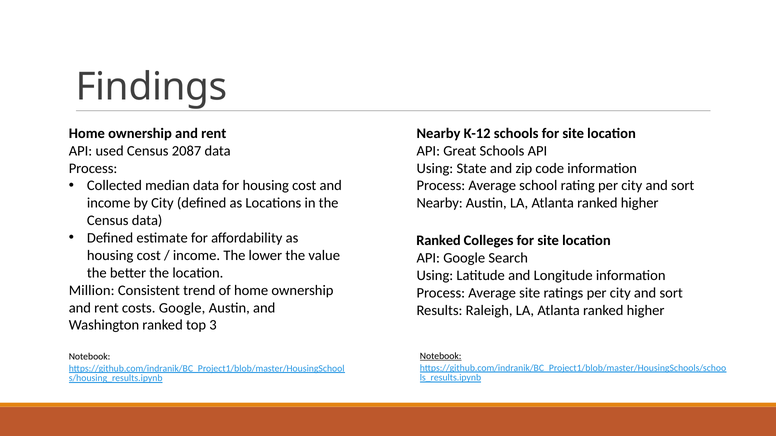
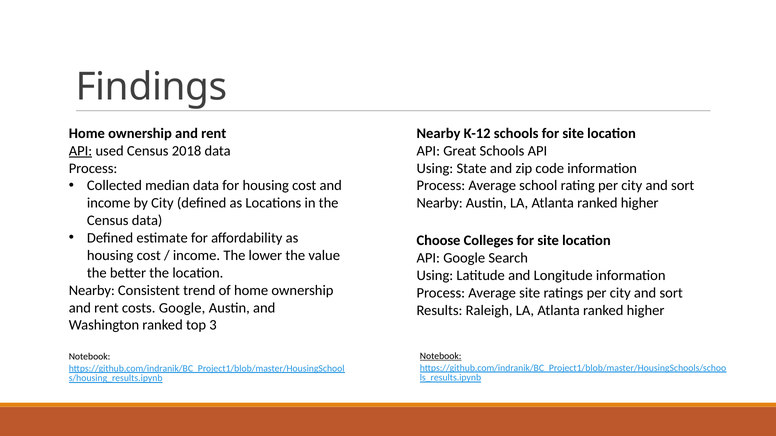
API underline: none -> present (81, 151)
2087: 2087 -> 2018 (187, 151)
Ranked: Ranked -> Choose (438, 241)
Million: Million -> Nearby (92, 291)
